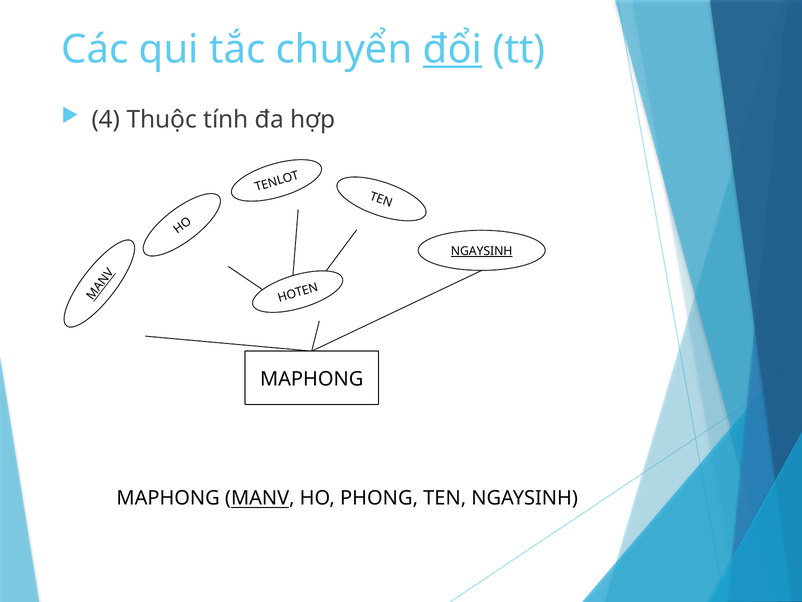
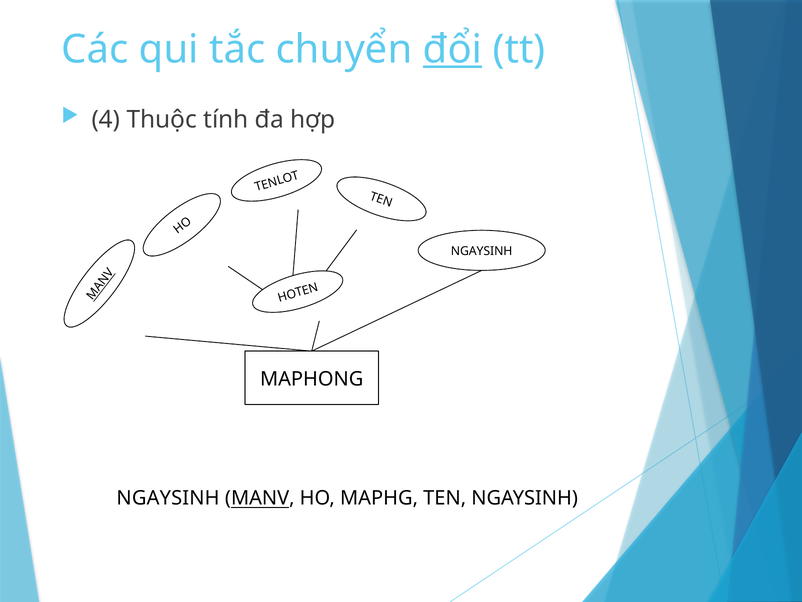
NGAYSINH underline: present -> none (482, 251)
MAPHONG: MAPHONG -> NGAYSINH (168, 498)
PHONG: PHONG -> MAPHG (379, 498)
